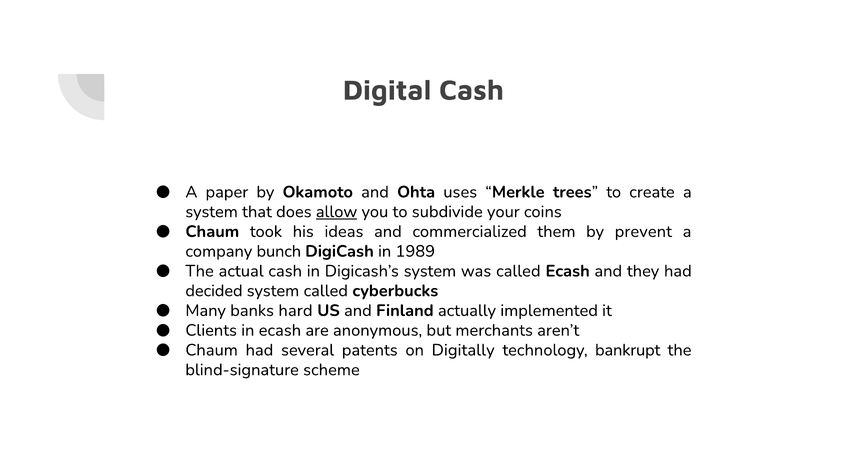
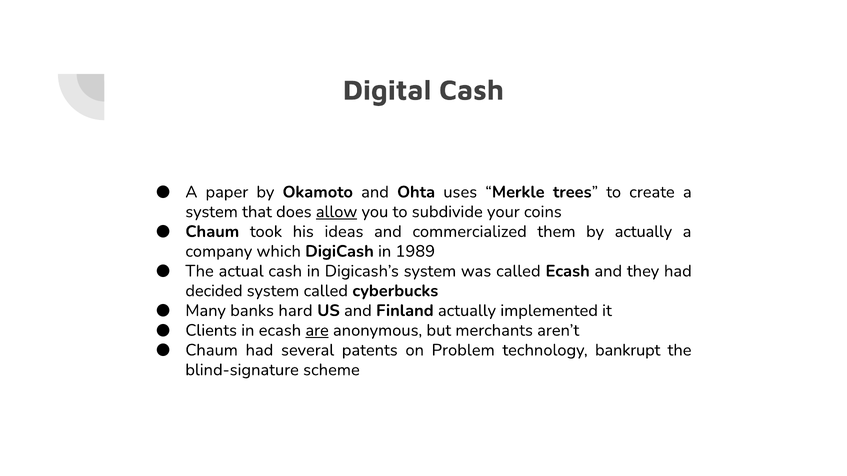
by prevent: prevent -> actually (643, 232)
bunch: bunch -> which (279, 251)
are underline: none -> present (317, 331)
Digitally: Digitally -> Problem (463, 350)
